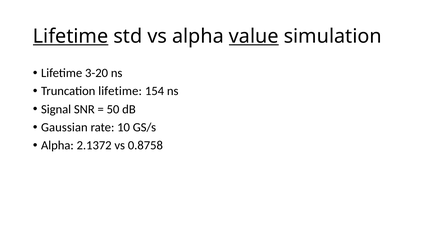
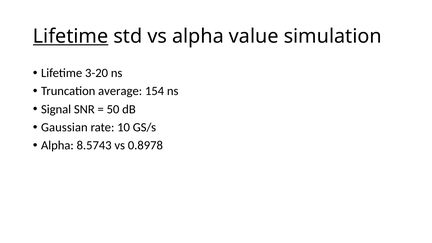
value underline: present -> none (254, 36)
Truncation lifetime: lifetime -> average (120, 91)
2.1372: 2.1372 -> 8.5743 (94, 145)
0.8758: 0.8758 -> 0.8978 (145, 145)
